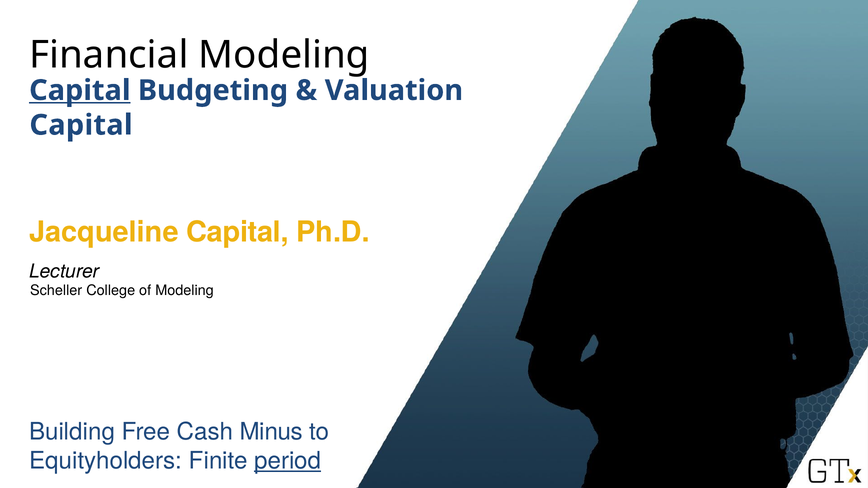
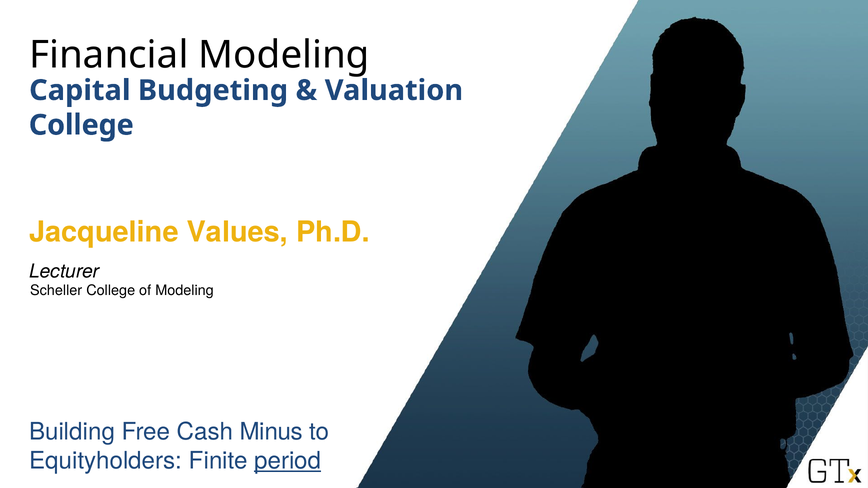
Capital underline: present -> none (80, 90)
Capital: Capital -> College (81, 125)
Jacqueline Capital: Capital -> Values (237, 232)
